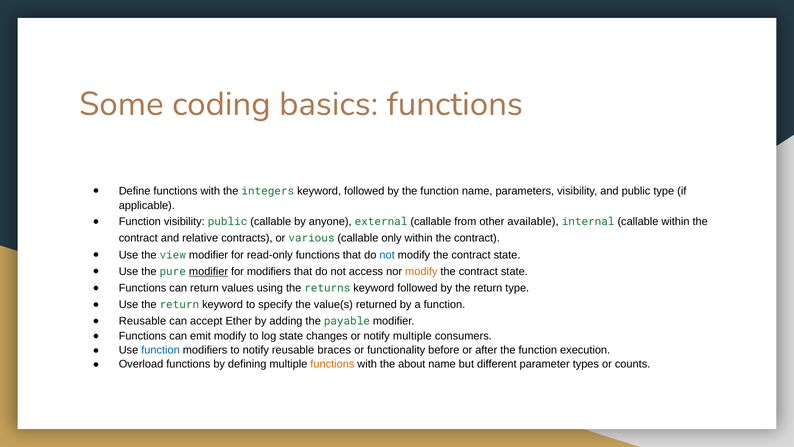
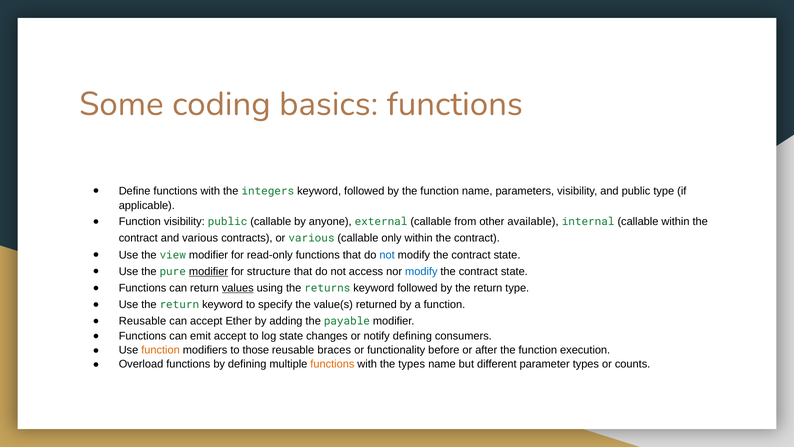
and relative: relative -> various (200, 238)
for modifiers: modifiers -> structure (269, 271)
modify colour: orange -> blue (421, 271)
values underline: none -> present (238, 288)
emit modify: modify -> accept (230, 336)
notify multiple: multiple -> defining (412, 336)
function colour: blue -> orange (161, 350)
to notify: notify -> those (256, 350)
the about: about -> types (412, 364)
